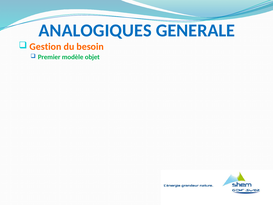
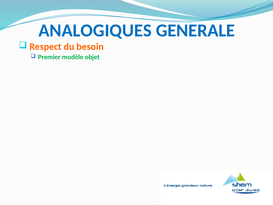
Gestion: Gestion -> Respect (46, 47)
